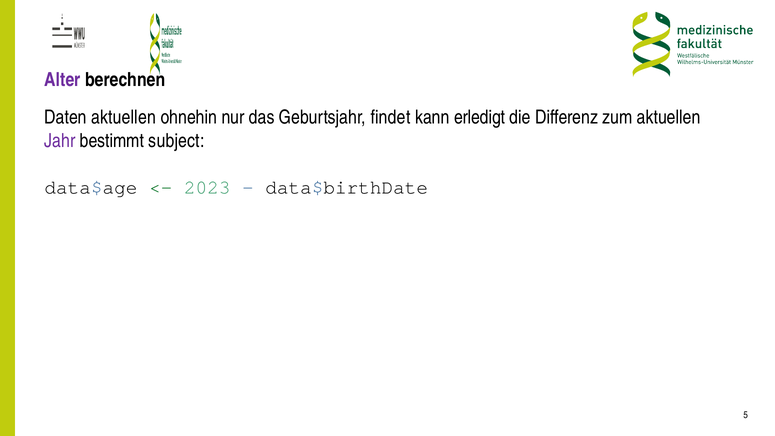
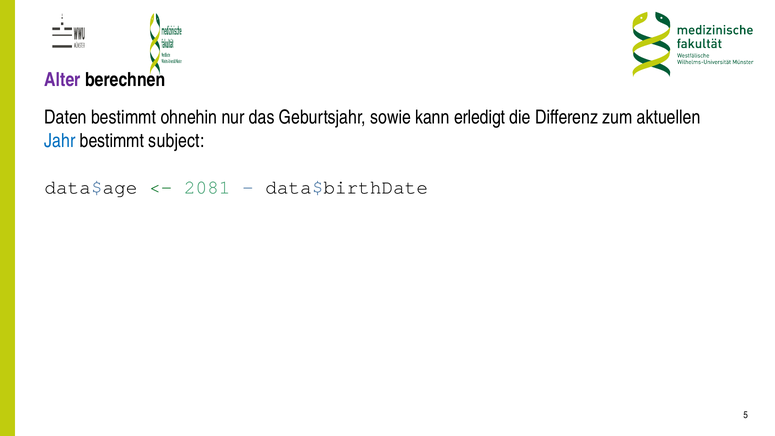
Daten aktuellen: aktuellen -> bestimmt (124, 118)
findet: findet -> sowie (391, 118)
Jahr colour: purple -> blue (60, 141)
2023: 2023 -> 2081 (207, 187)
